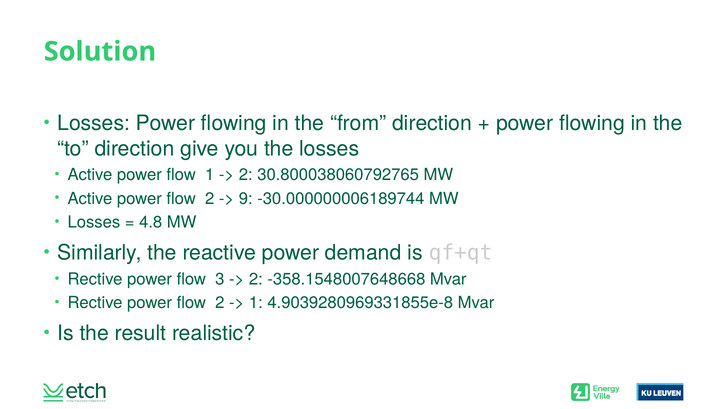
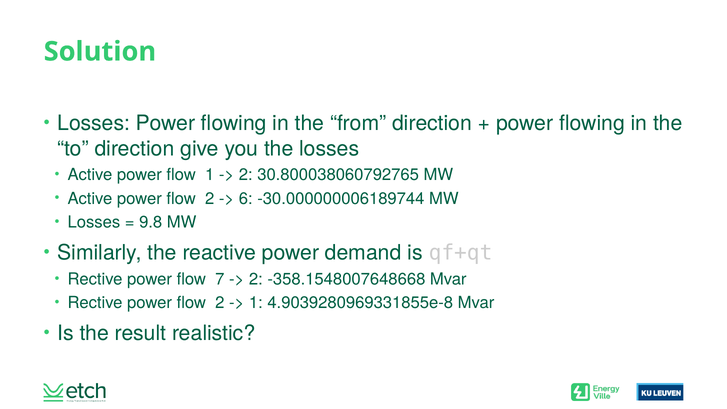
9: 9 -> 6 (246, 198)
4.8: 4.8 -> 9.8 (151, 222)
3: 3 -> 7 (220, 279)
